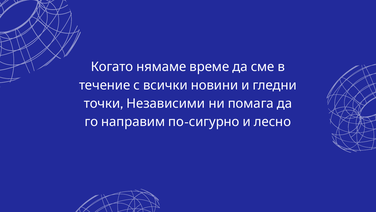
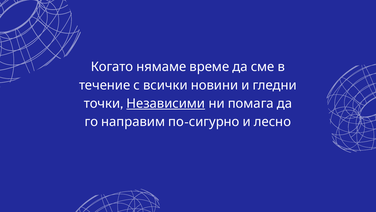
Независими underline: none -> present (166, 103)
